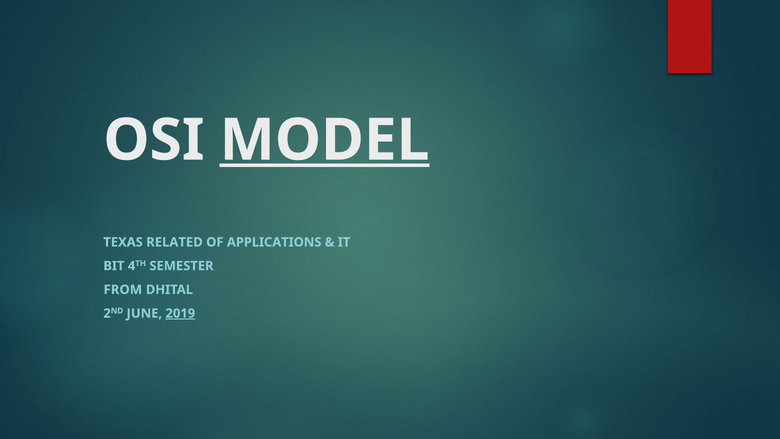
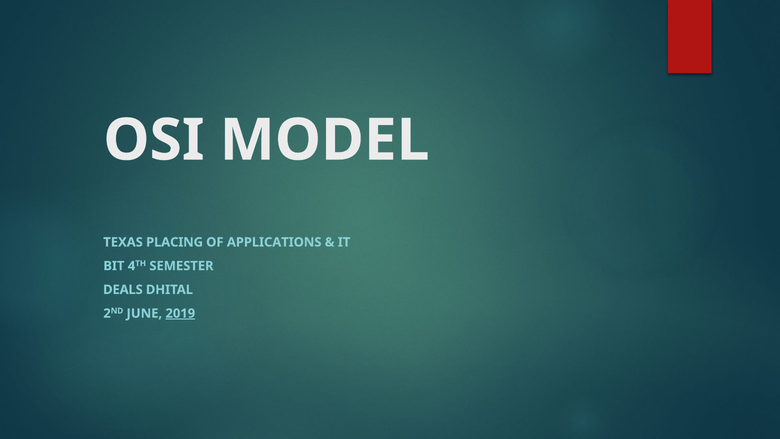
MODEL underline: present -> none (325, 140)
RELATED: RELATED -> PLACING (175, 242)
FROM: FROM -> DEALS (123, 290)
